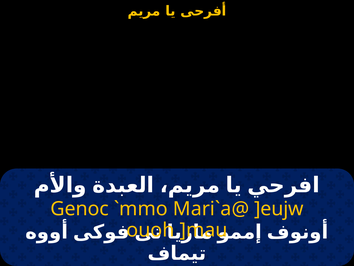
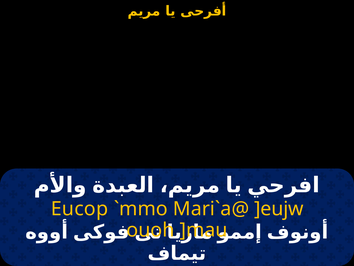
Genoc: Genoc -> Eucop (79, 208)
